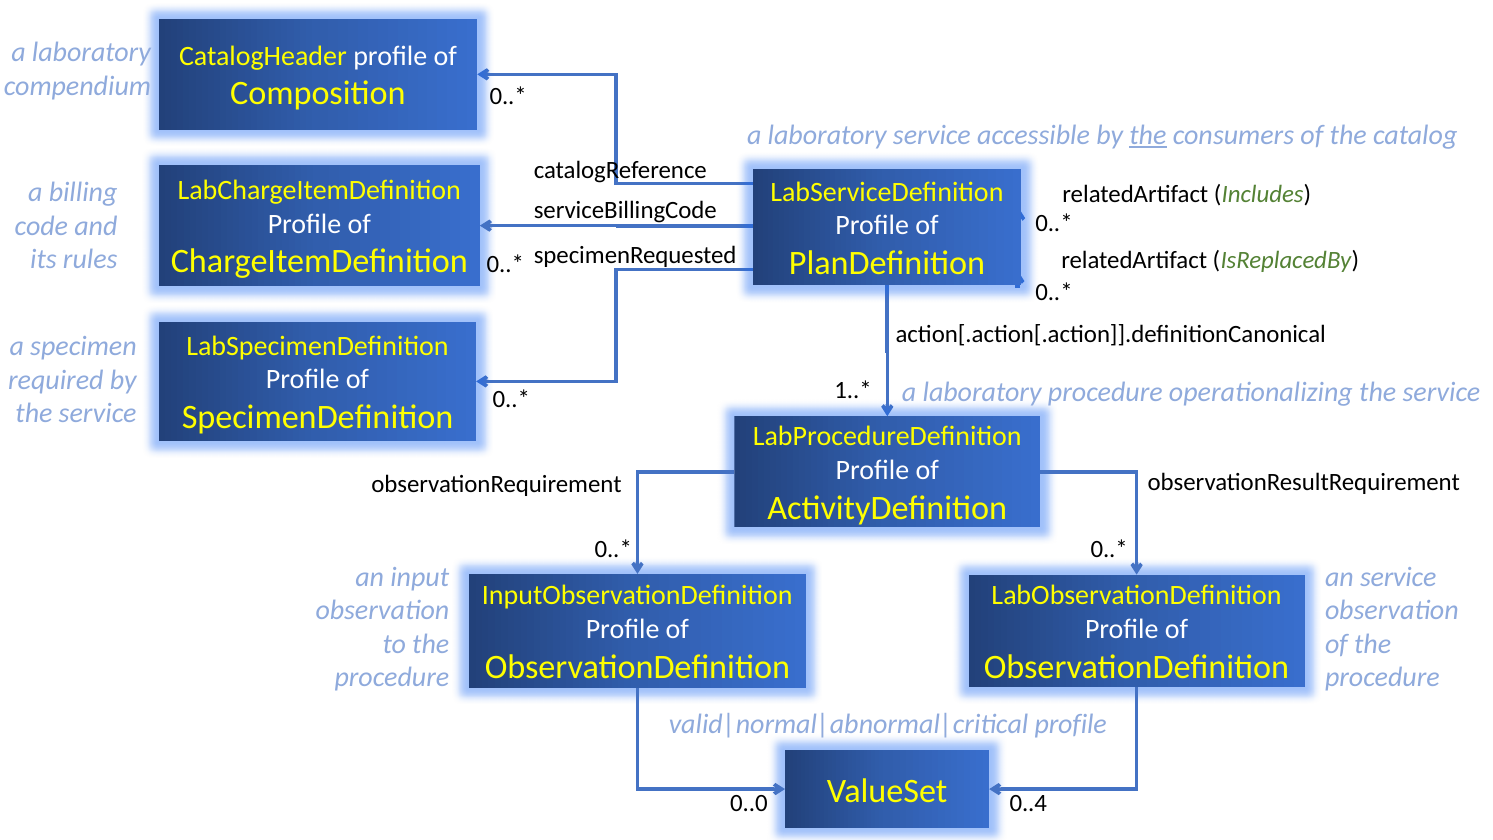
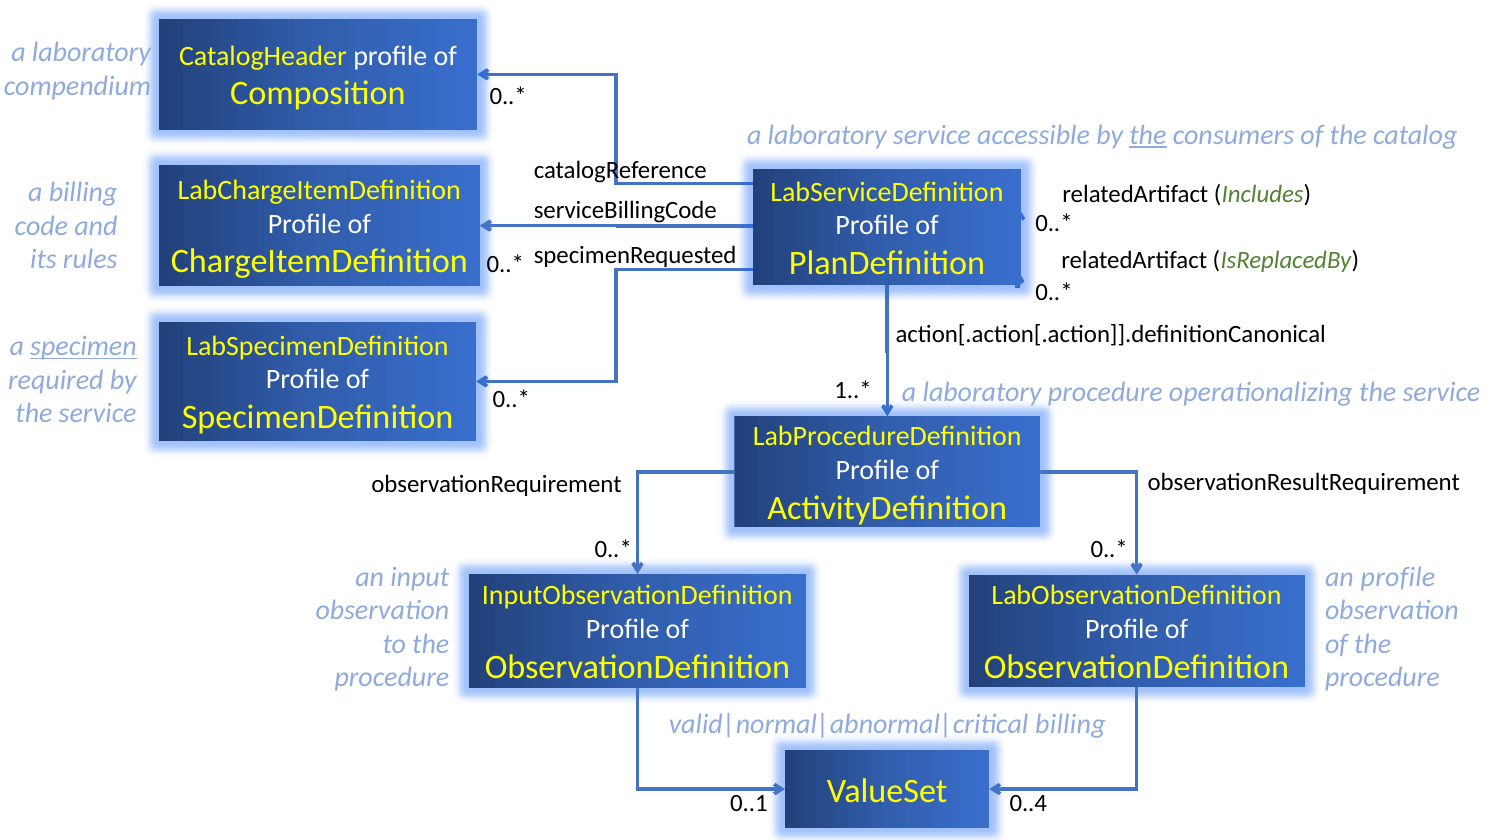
specimen underline: none -> present (83, 346)
an service: service -> profile (1398, 577)
profile: profile -> billing (1070, 725)
0..0: 0..0 -> 0..1 (749, 803)
